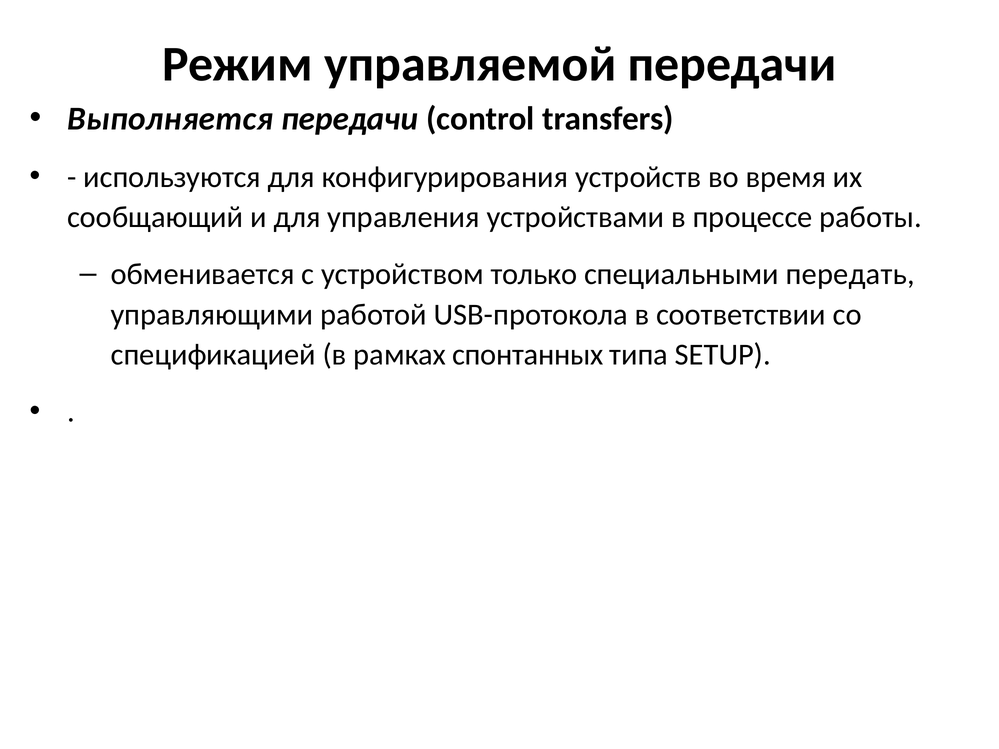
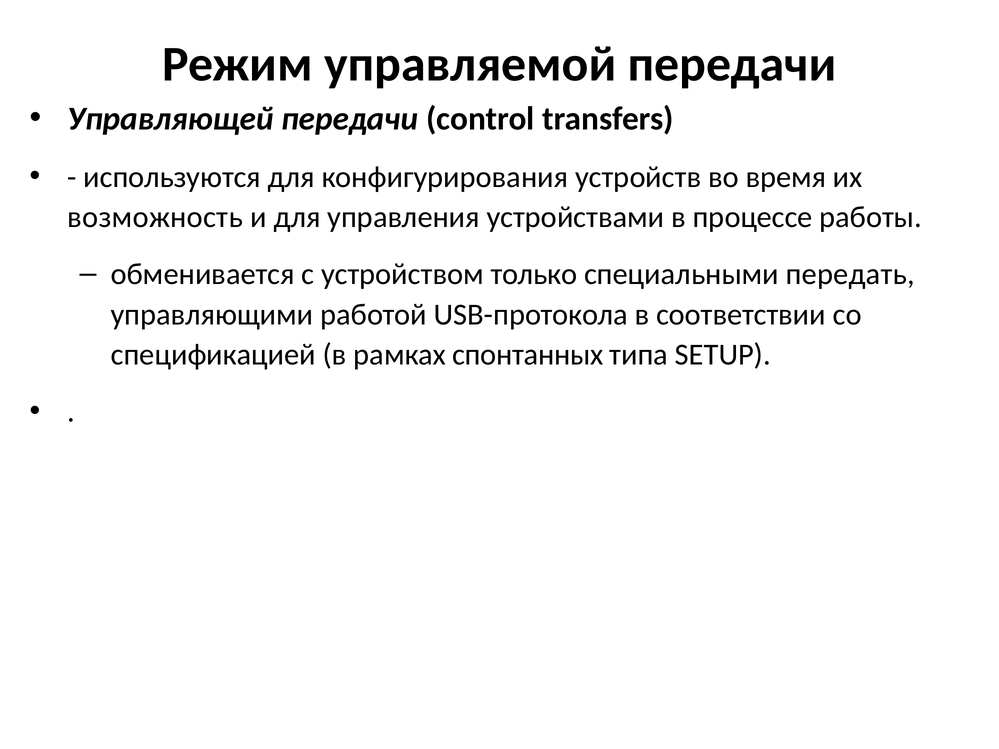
Выполняется: Выполняется -> Управляющей (170, 119)
сообщающий: сообщающий -> возможность (155, 217)
